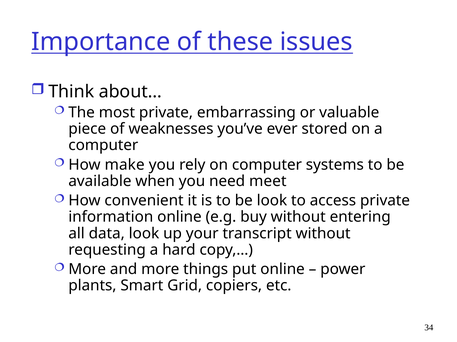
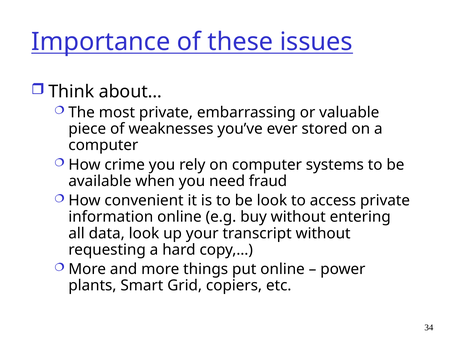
make: make -> crime (125, 165)
meet: meet -> fraud (268, 181)
